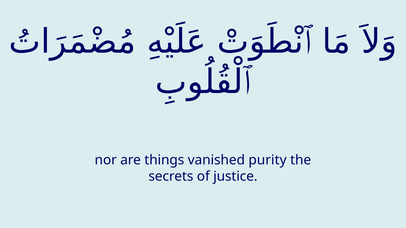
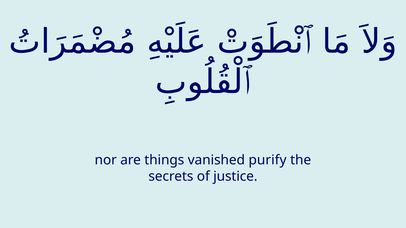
purity: purity -> purify (268, 160)
